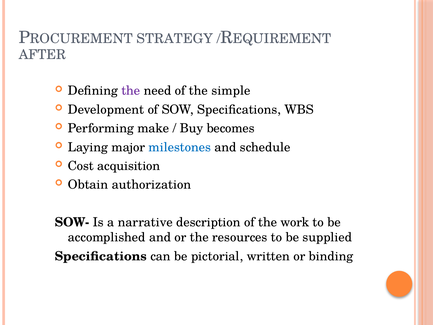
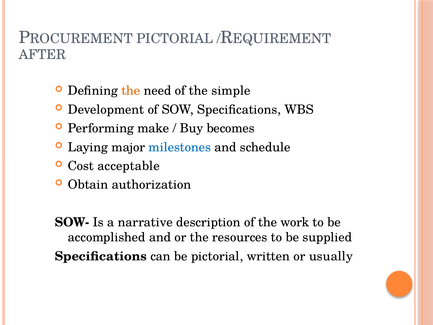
STRATEGY: STRATEGY -> PICTORIAL (175, 39)
the colour: purple -> orange (131, 91)
acquisition: acquisition -> acceptable (129, 166)
binding: binding -> usually (331, 256)
